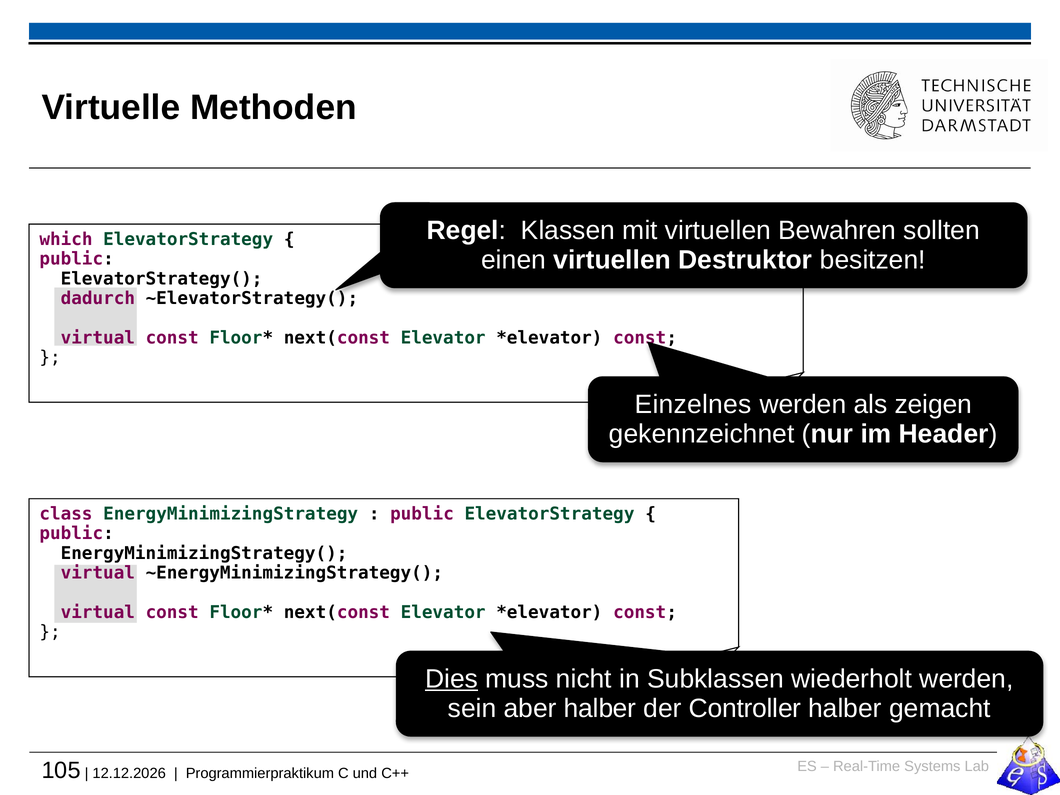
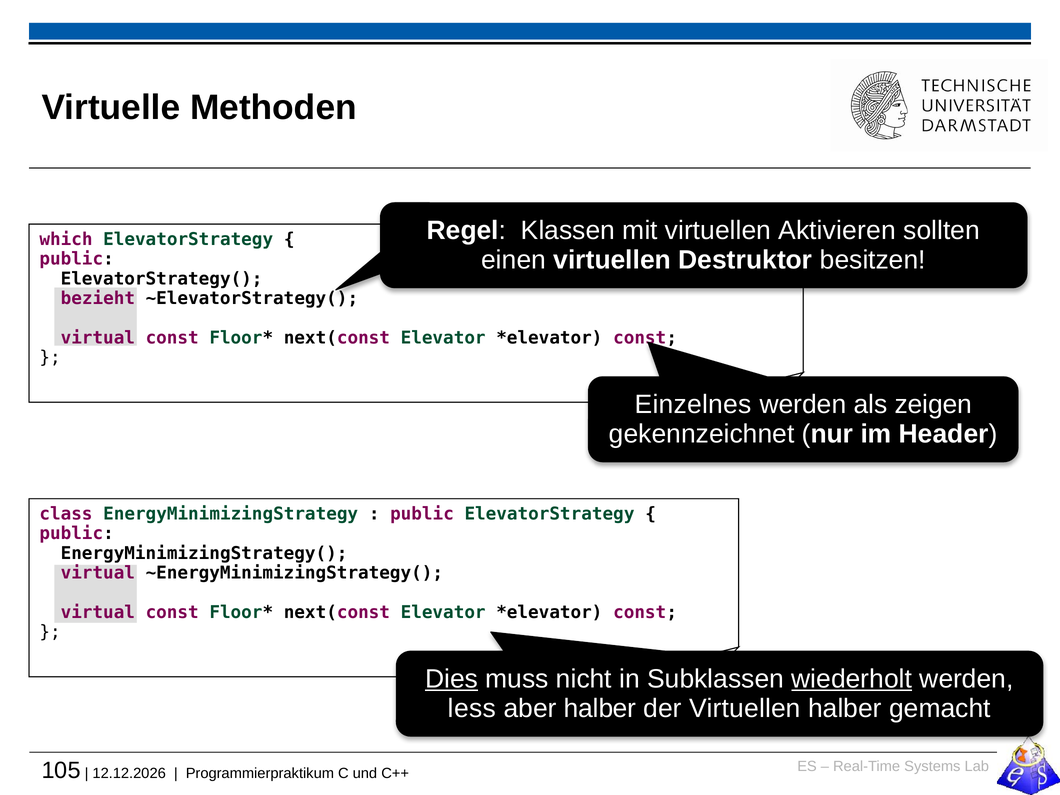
Bewahren: Bewahren -> Aktivieren (837, 231)
dadurch: dadurch -> bezieht (98, 298)
wiederholt underline: none -> present (852, 679)
sein: sein -> less (472, 709)
der Controller: Controller -> Virtuellen (745, 709)
